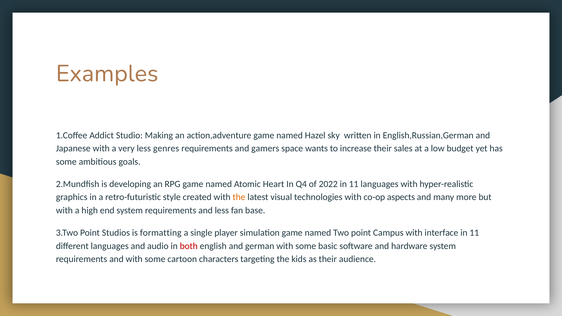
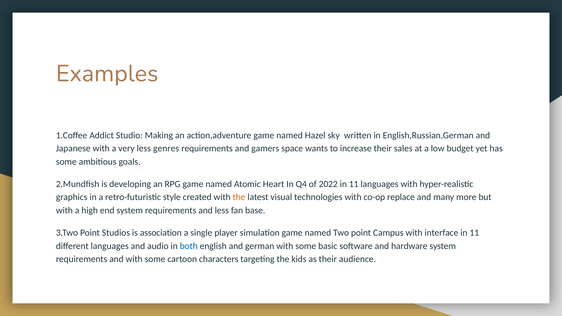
aspects: aspects -> replace (401, 197)
formatting: formatting -> association (161, 233)
both colour: red -> blue (189, 246)
